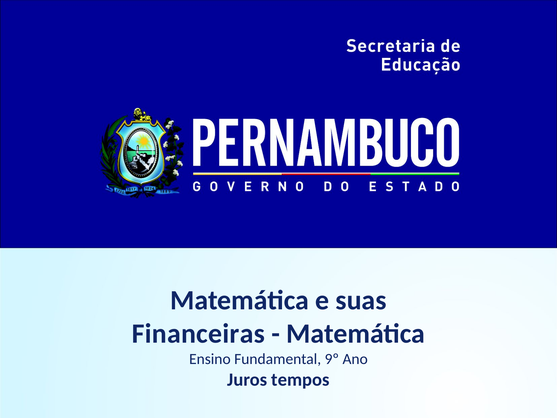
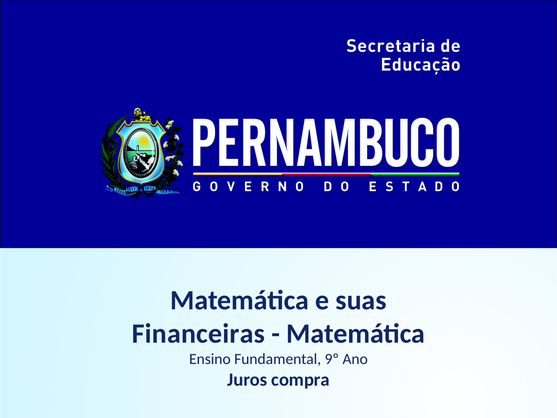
tempos: tempos -> compra (300, 379)
